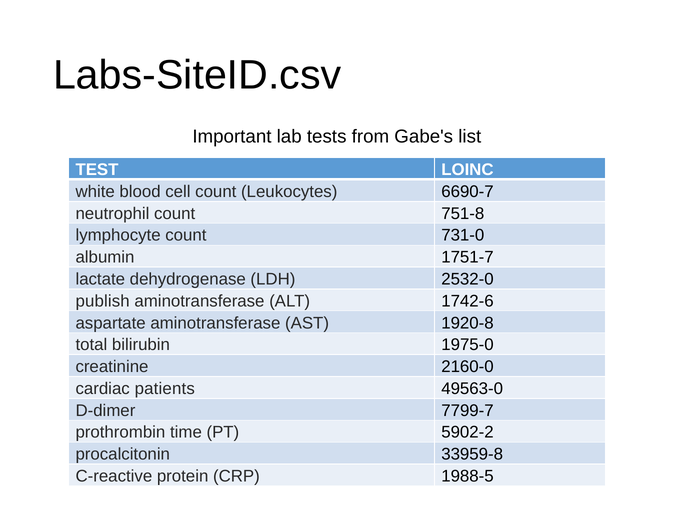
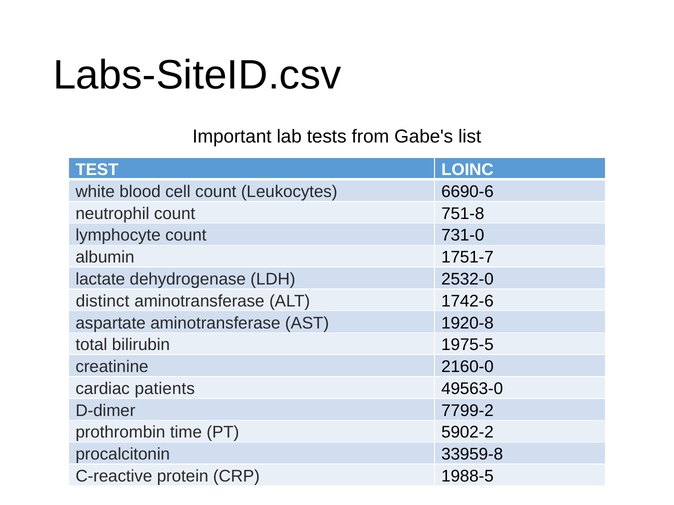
6690-7: 6690-7 -> 6690-6 (467, 192)
publish: publish -> distinct (103, 301)
1975-0: 1975-0 -> 1975-5 (467, 345)
7799-7: 7799-7 -> 7799-2 (467, 411)
